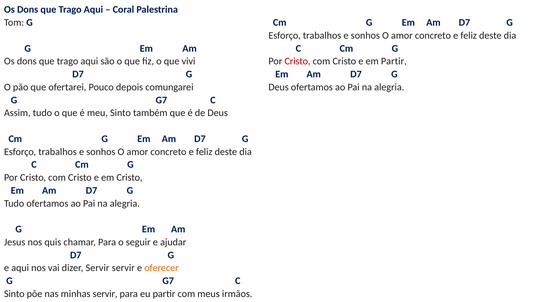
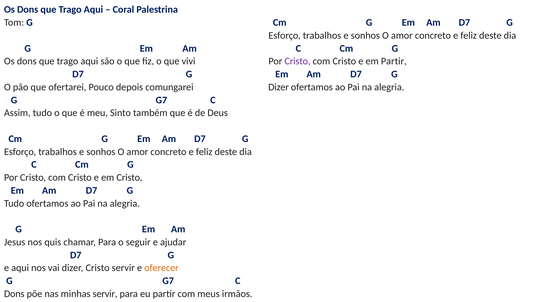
Cristo colour: red -> purple (298, 61)
Deus: Deus -> Dizer (279, 87)
dizer Servir: Servir -> Cristo (98, 268)
Sinto: Sinto -> Dons (14, 294)
